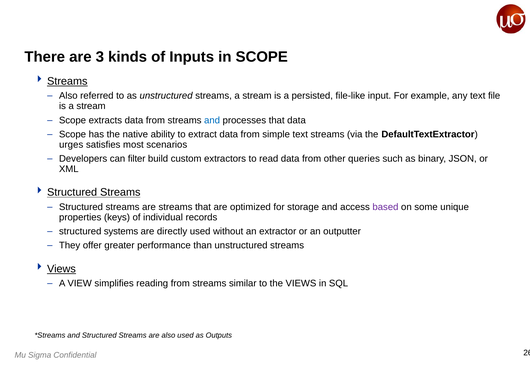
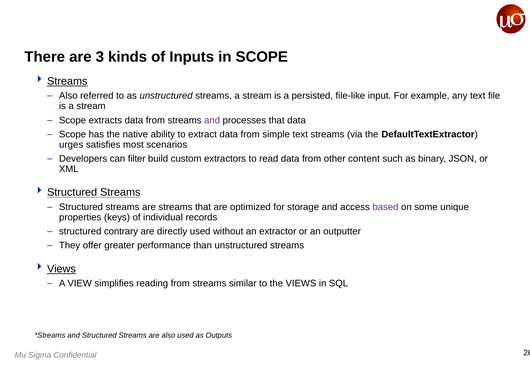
and colour: blue -> purple (212, 120)
queries: queries -> content (364, 159)
systems: systems -> contrary (121, 231)
